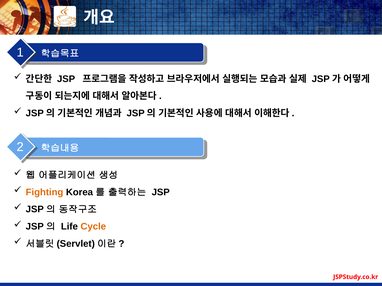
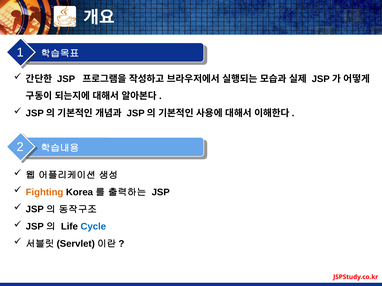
Cycle colour: orange -> blue (93, 227)
